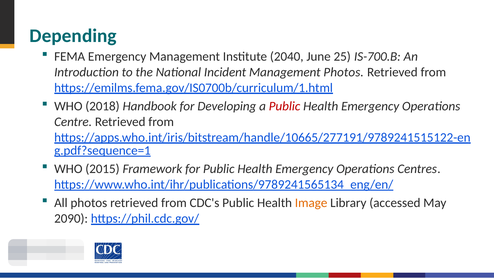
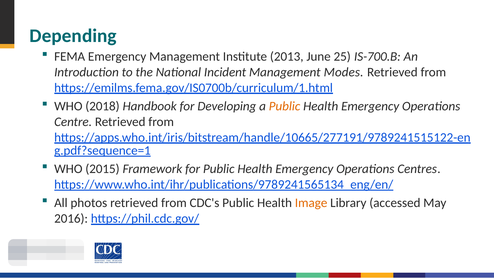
2040: 2040 -> 2013 (287, 56)
Management Photos: Photos -> Modes (344, 72)
Public colour: red -> orange (285, 106)
2090: 2090 -> 2016 (71, 219)
